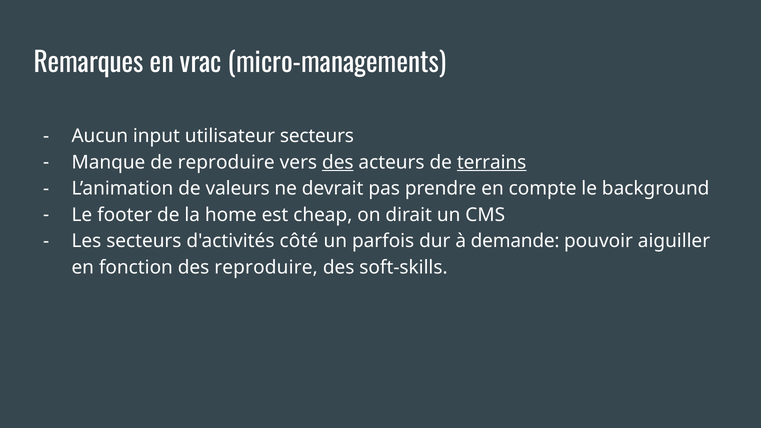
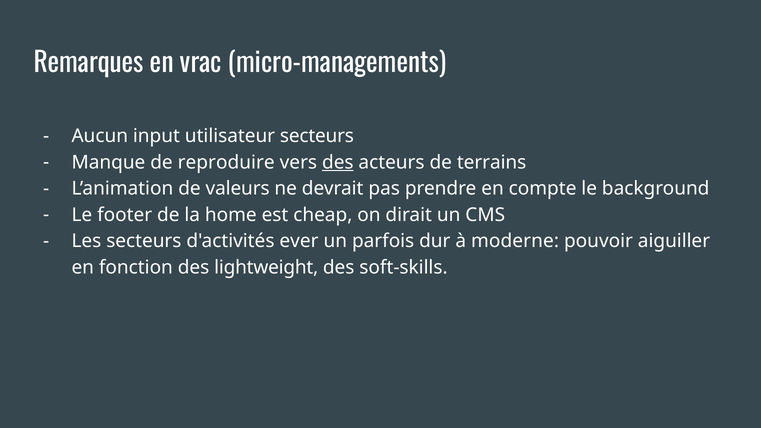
terrains underline: present -> none (492, 162)
côté: côté -> ever (299, 241)
demande: demande -> moderne (515, 241)
des reproduire: reproduire -> lightweight (266, 267)
